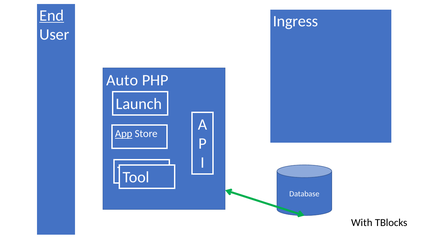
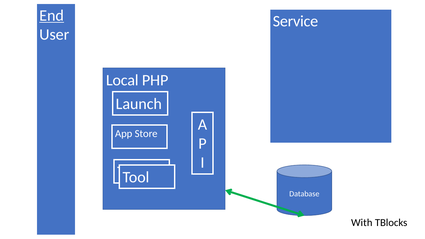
Ingress: Ingress -> Service (295, 21)
Auto: Auto -> Local (122, 80)
App underline: present -> none (124, 134)
